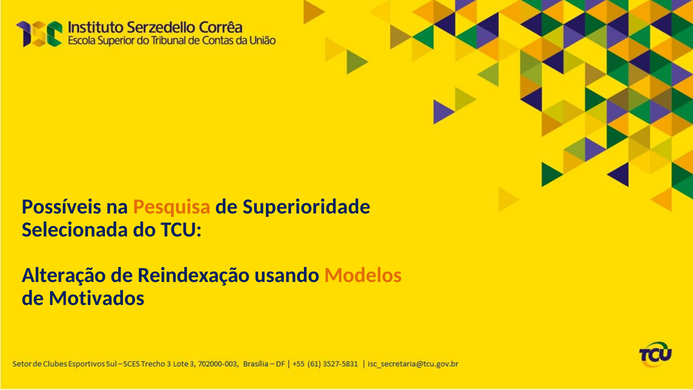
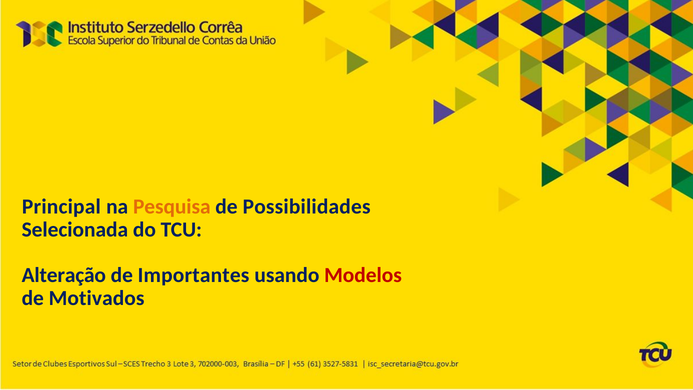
Possíveis: Possíveis -> Principal (61, 206)
Superioridade: Superioridade -> Possibilidades (307, 206)
Reindexação: Reindexação -> Importantes (194, 275)
Modelos colour: orange -> red (363, 275)
